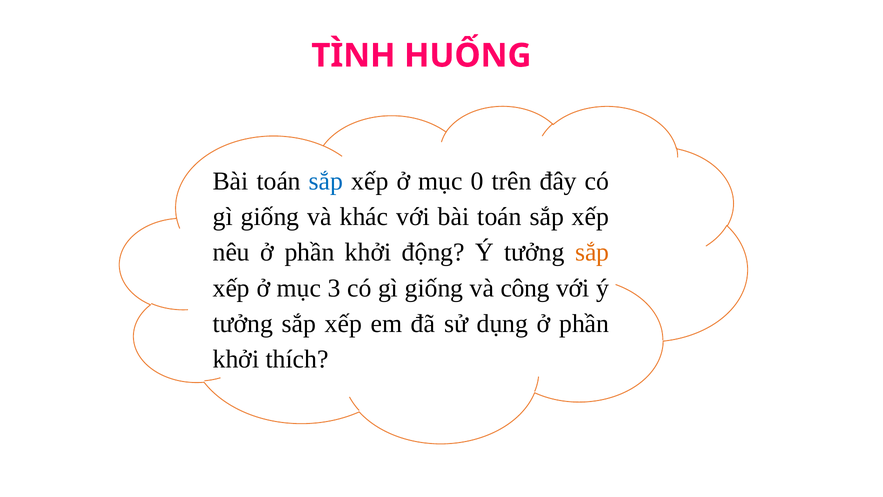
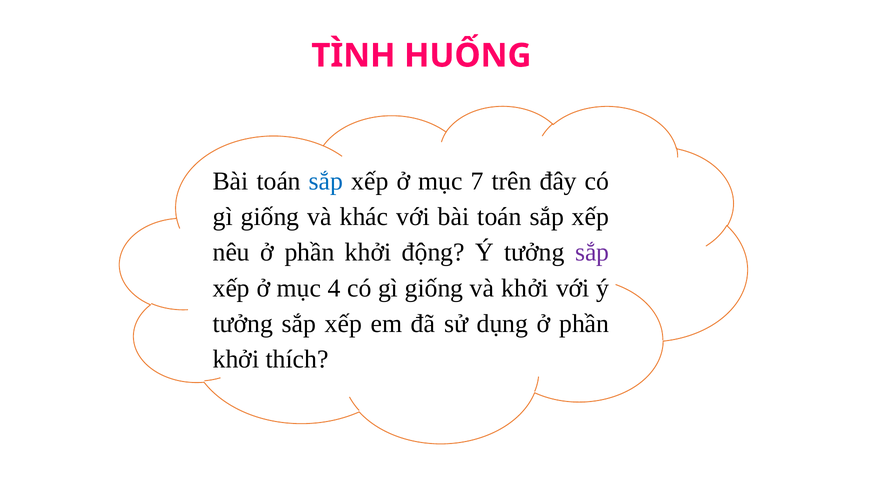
0: 0 -> 7 (477, 181)
sắp colour: orange -> purple (592, 252)
3: 3 -> 4 (334, 288)
và công: công -> khởi (525, 288)
